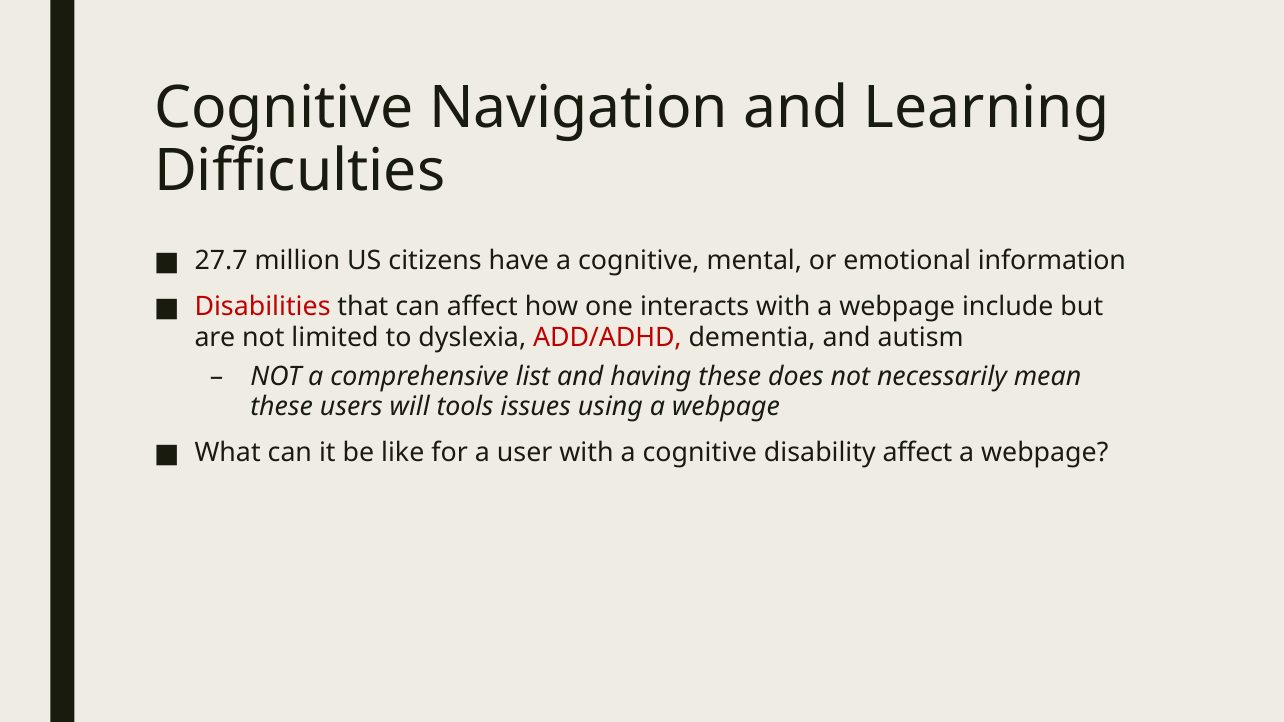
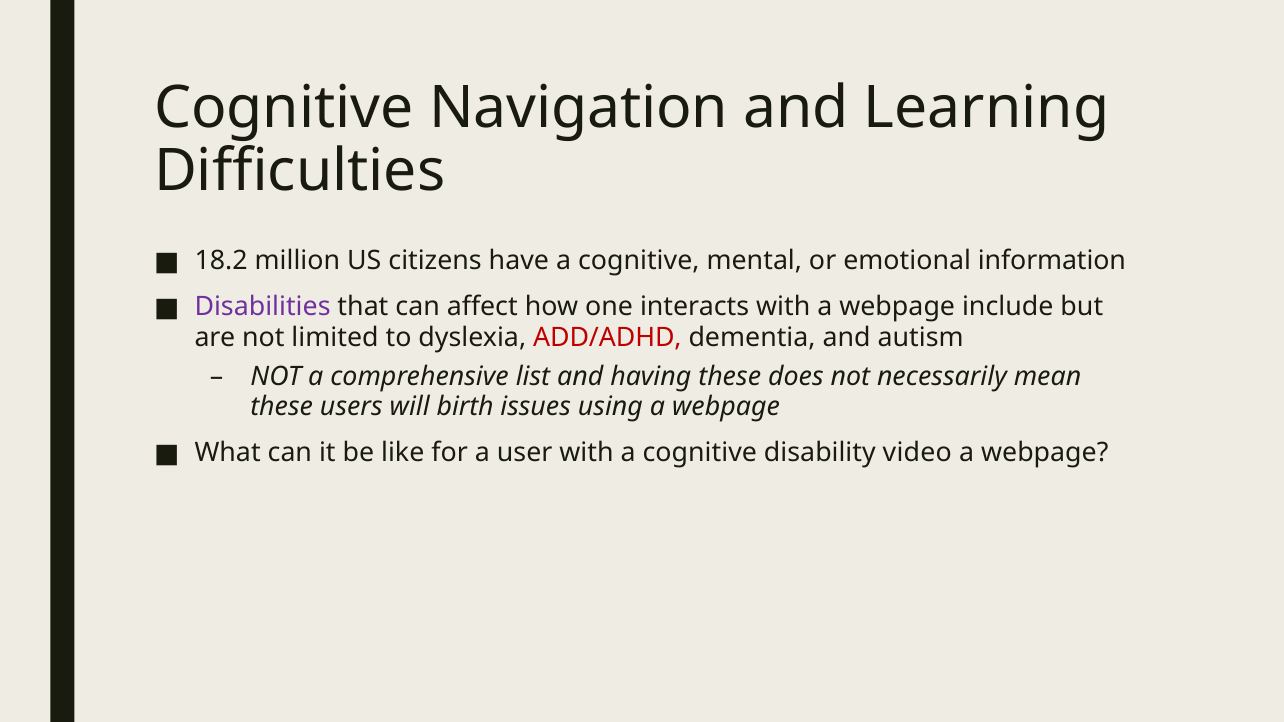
27.7: 27.7 -> 18.2 (221, 261)
Disabilities colour: red -> purple (263, 307)
tools: tools -> birth (465, 407)
disability affect: affect -> video (917, 453)
